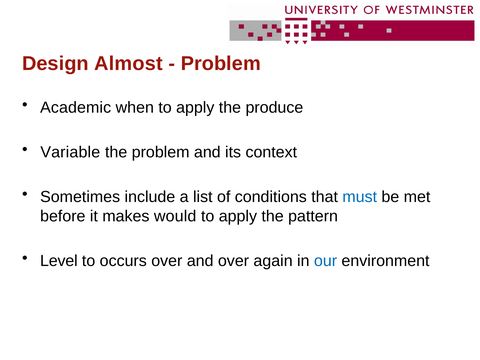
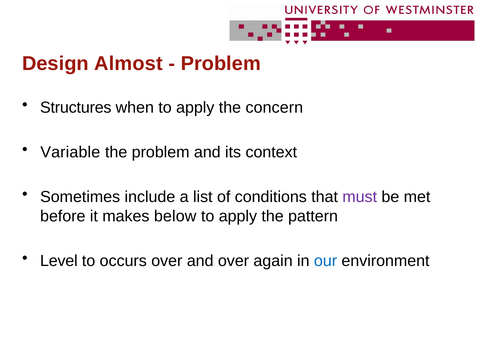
Academic: Academic -> Structures (76, 107)
produce: produce -> concern (274, 107)
must colour: blue -> purple (360, 197)
would: would -> below (175, 216)
